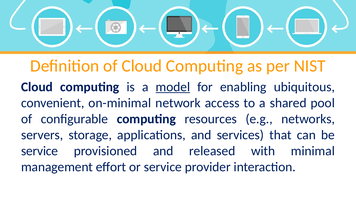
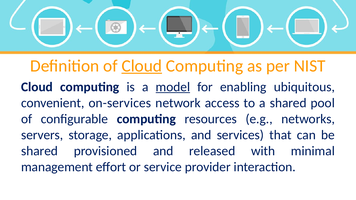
Cloud underline: none -> present (142, 66)
on-minimal: on-minimal -> on-services (120, 103)
service: service -> shared (40, 151)
